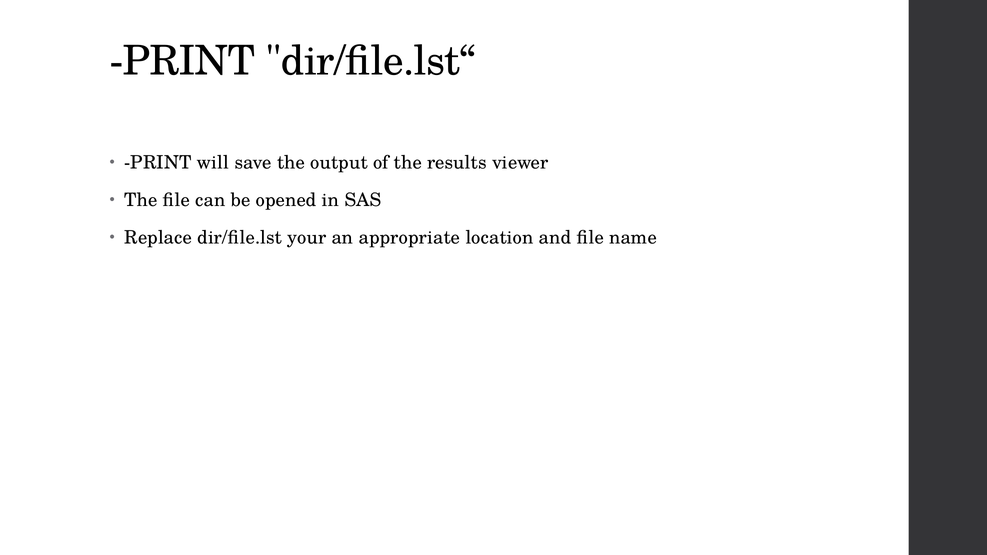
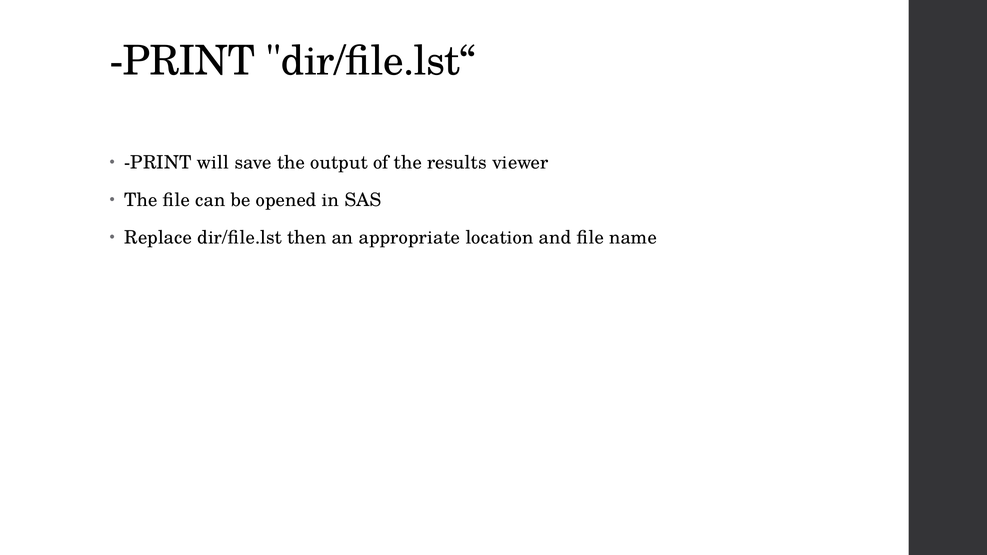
your: your -> then (307, 238)
